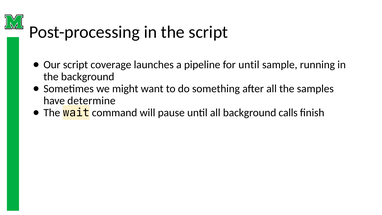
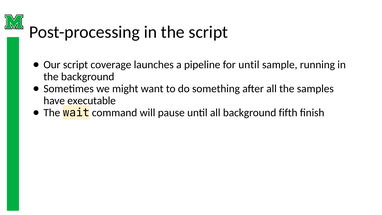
determine: determine -> executable (92, 101)
calls: calls -> fifth (288, 113)
